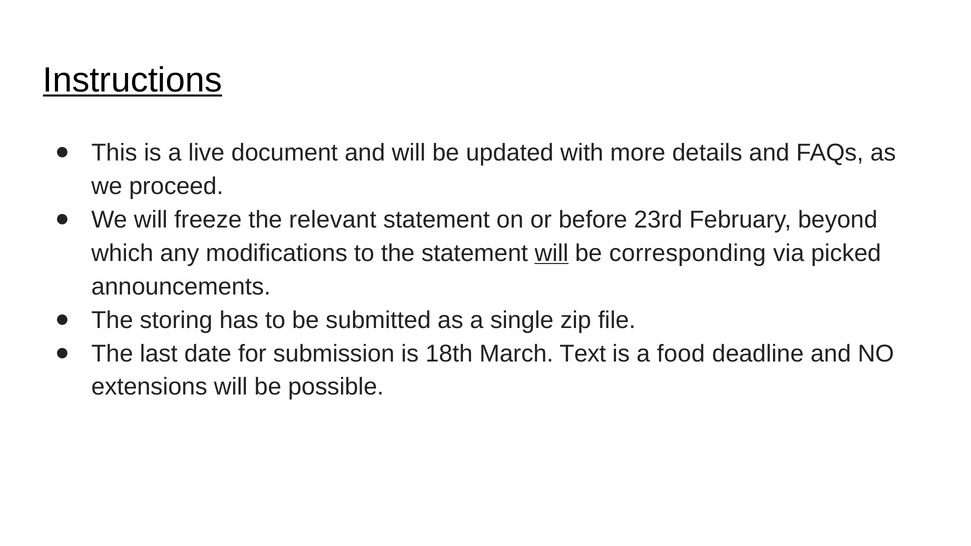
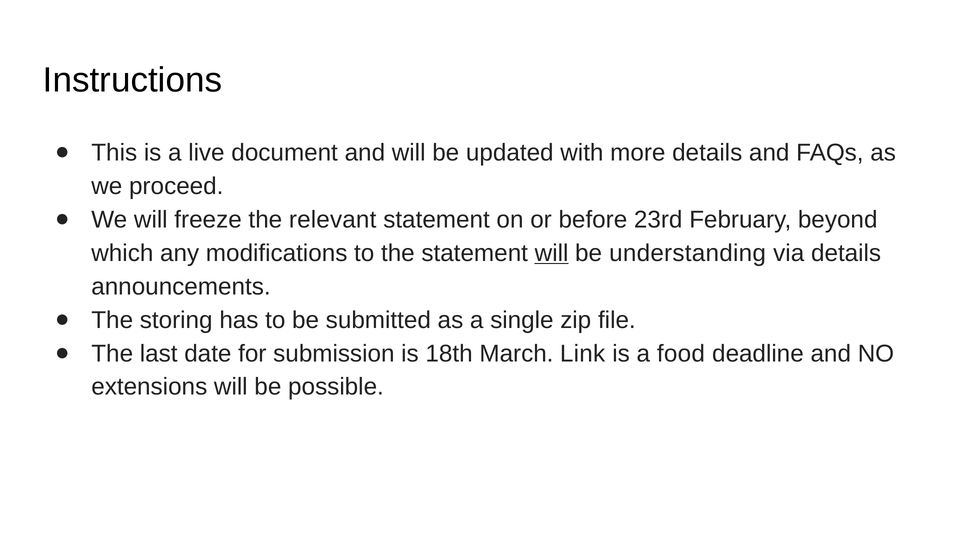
Instructions underline: present -> none (132, 80)
corresponding: corresponding -> understanding (688, 253)
via picked: picked -> details (846, 253)
Text: Text -> Link (583, 354)
